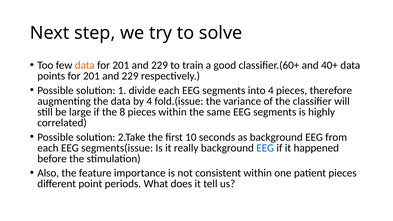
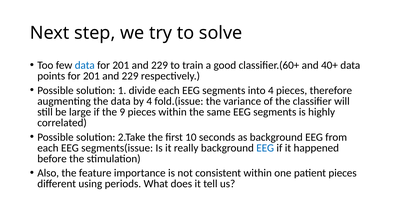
data colour: orange -> blue (85, 65)
8: 8 -> 9 (122, 112)
point: point -> using (90, 184)
